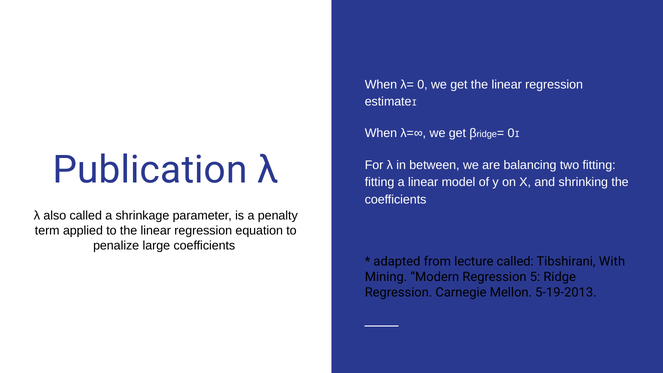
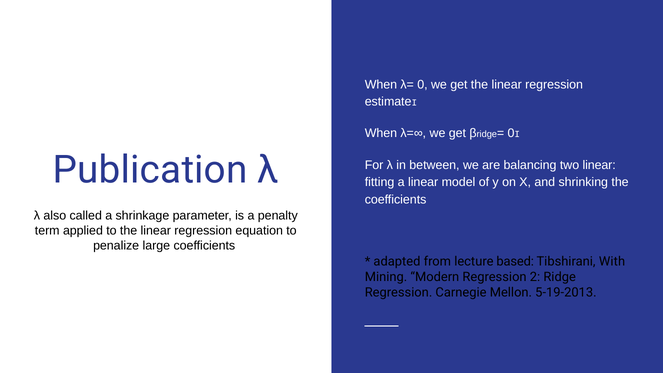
two fitting: fitting -> linear (599, 165)
lecture called: called -> based (515, 261)
5: 5 -> 2 (535, 277)
